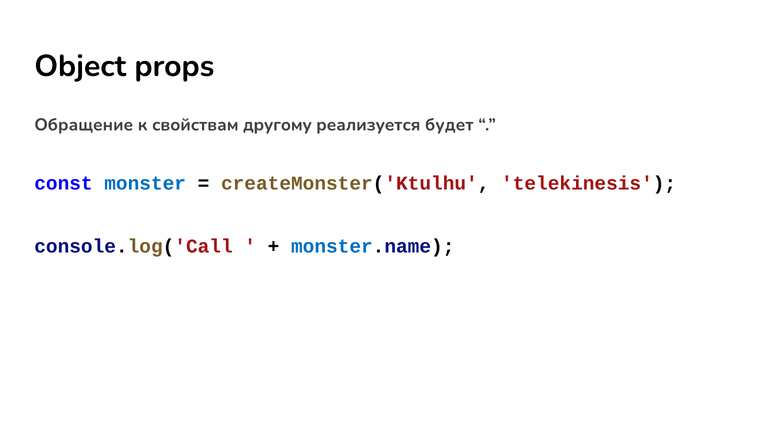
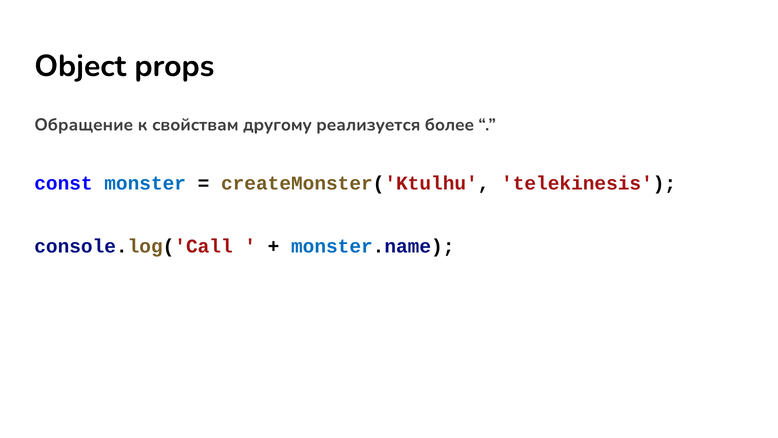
будет: будет -> более (449, 125)
